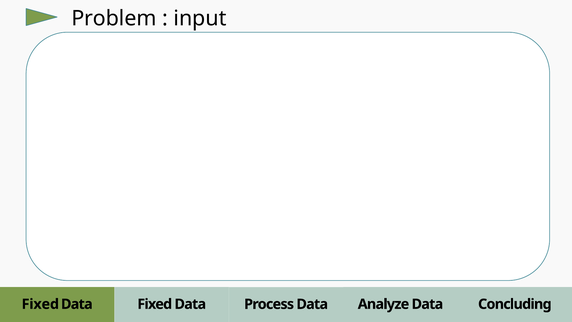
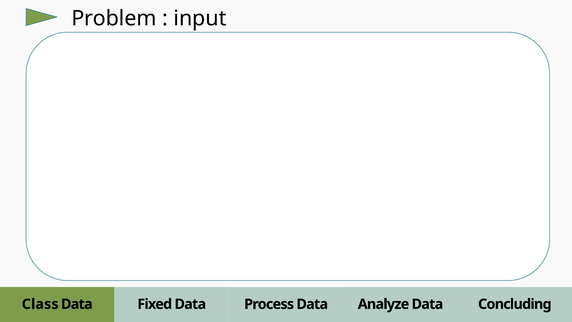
Fixed: Fixed -> Class (40, 304)
